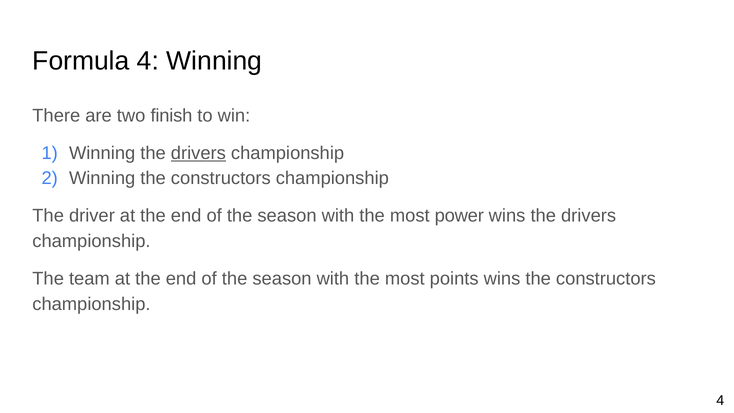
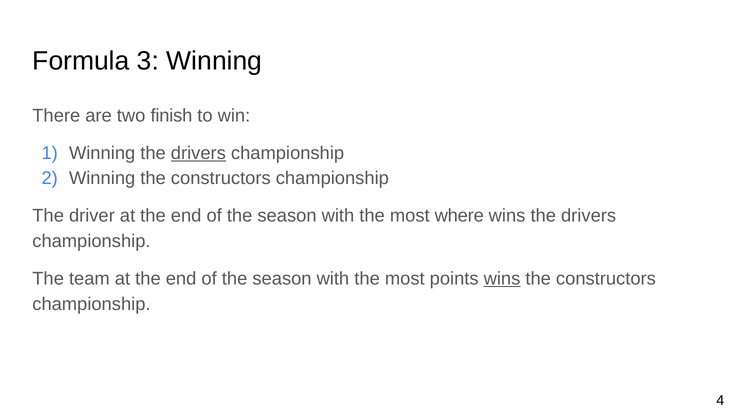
Formula 4: 4 -> 3 (148, 61)
power: power -> where (459, 216)
wins underline: none -> present (502, 279)
